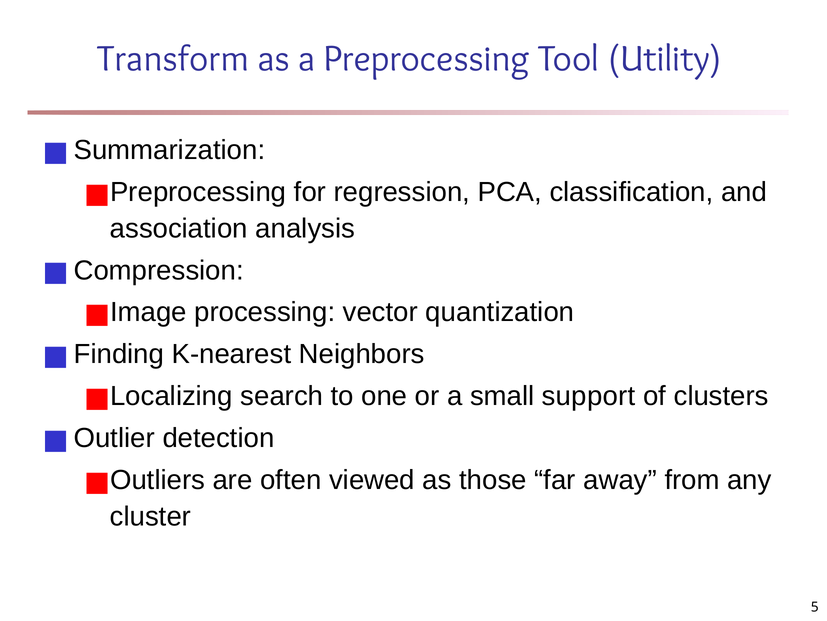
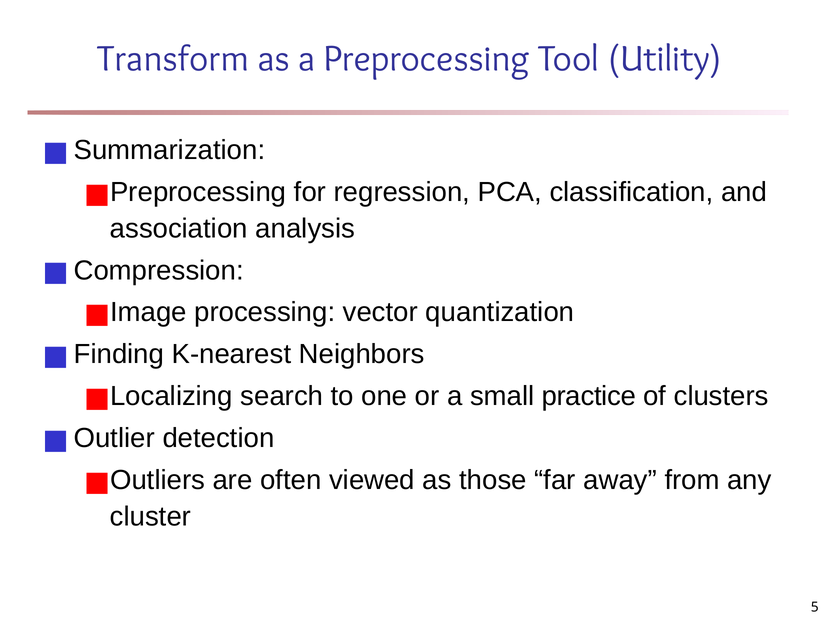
support: support -> practice (589, 396)
